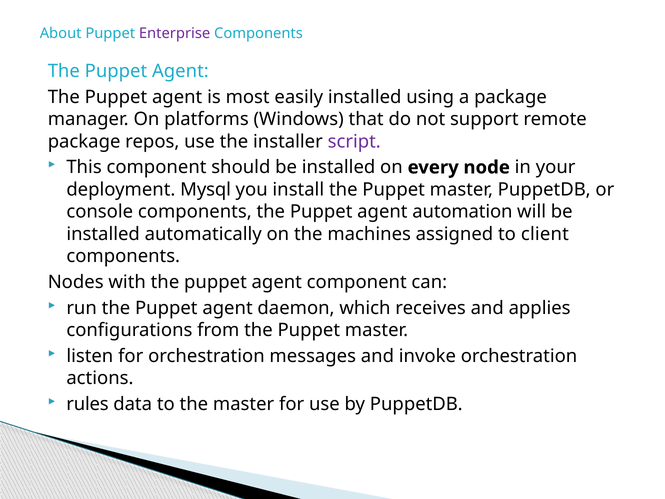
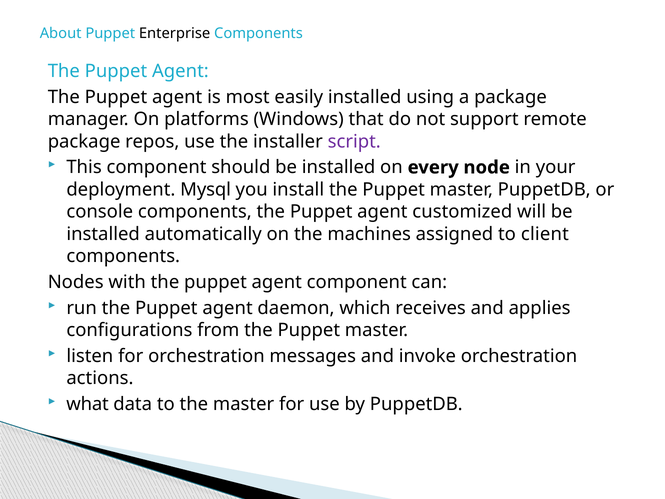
Enterprise colour: purple -> black (175, 33)
automation: automation -> customized (462, 212)
rules: rules -> what (88, 404)
